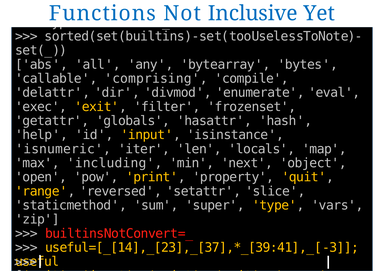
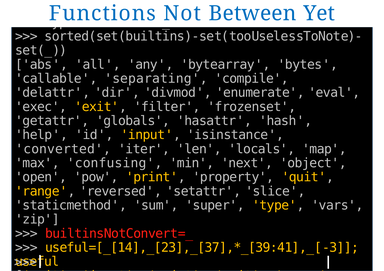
Inclusive: Inclusive -> Between (253, 13)
comprising: comprising -> separating (156, 78)
isnumeric: isnumeric -> converted (63, 149)
including: including -> confusing (115, 163)
